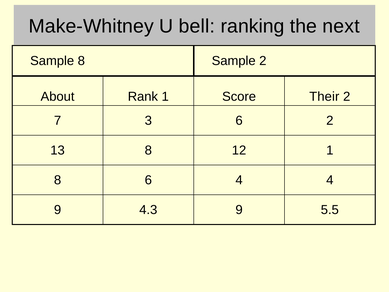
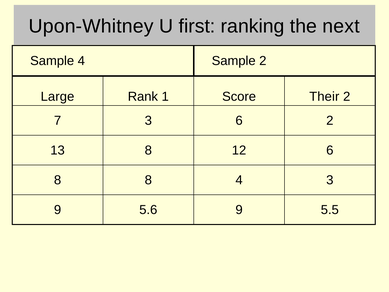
Make-Whitney: Make-Whitney -> Upon-Whitney (91, 26)
bell: bell -> first (197, 26)
Sample 8: 8 -> 4 (81, 61)
About: About -> Large (57, 97)
12 1: 1 -> 6 (330, 150)
8 6: 6 -> 8 (148, 180)
4 4: 4 -> 3 (330, 180)
4.3: 4.3 -> 5.6 (148, 210)
